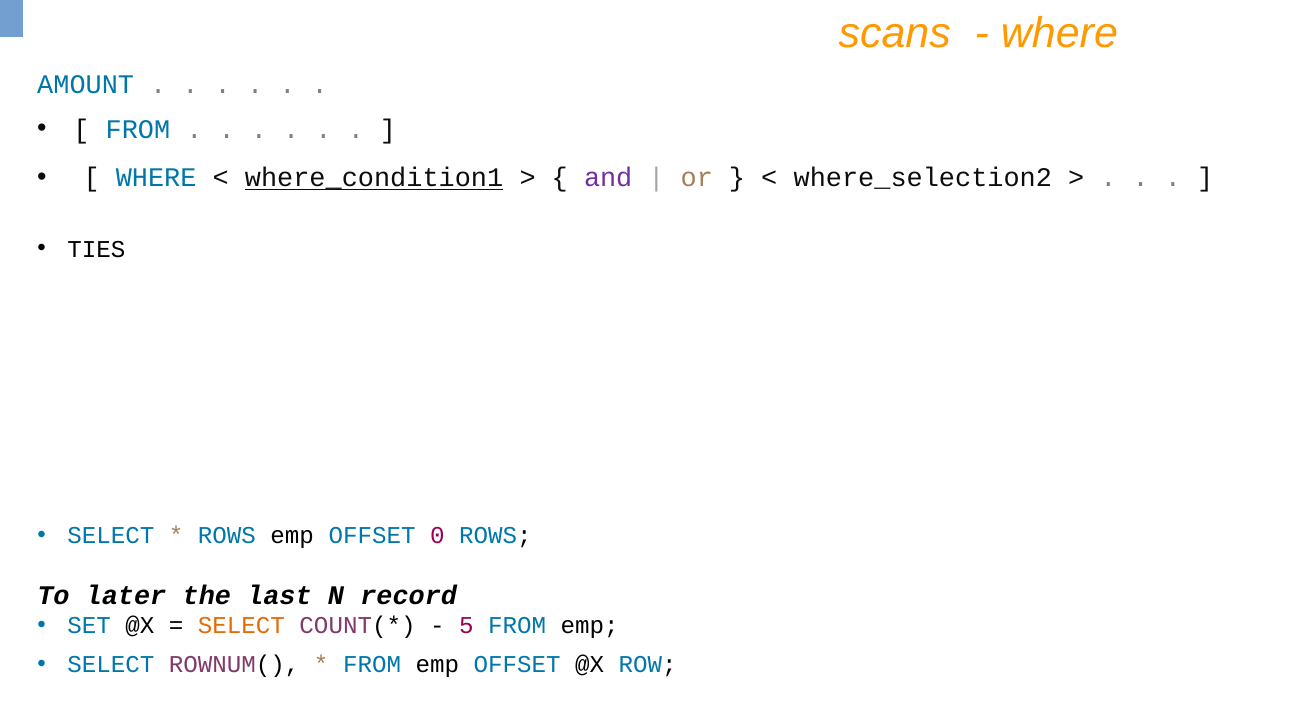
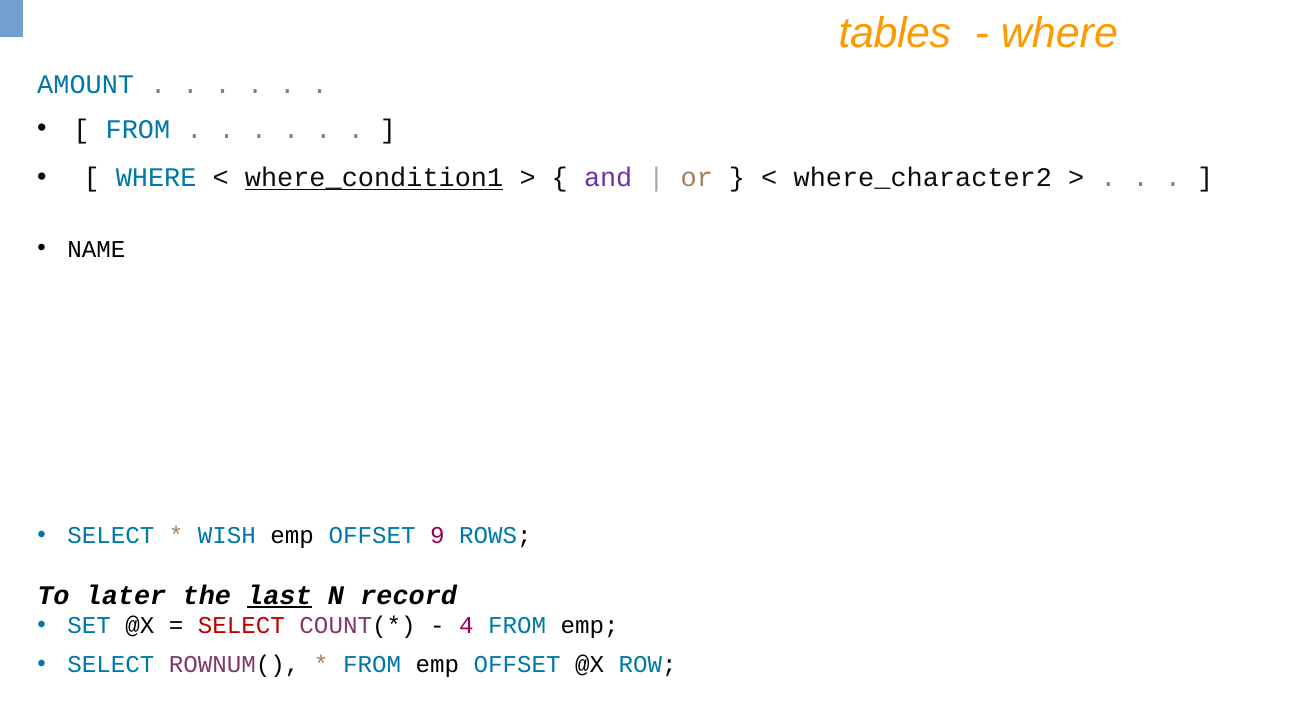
scans: scans -> tables (895, 34)
where_selection2: where_selection2 -> where_character2 (923, 178)
TIES: TIES -> NAME (96, 249)
ROWS: ROWS -> WISH (227, 536)
0: 0 -> 9 (437, 536)
last underline: none -> present (279, 596)
SELECT colour: orange -> red (241, 626)
5: 5 -> 4 (466, 626)
